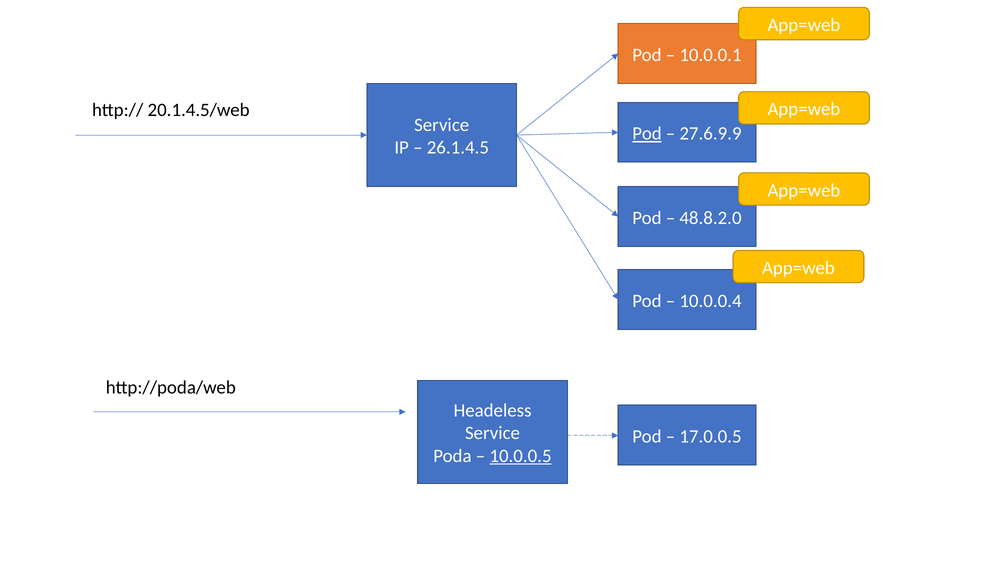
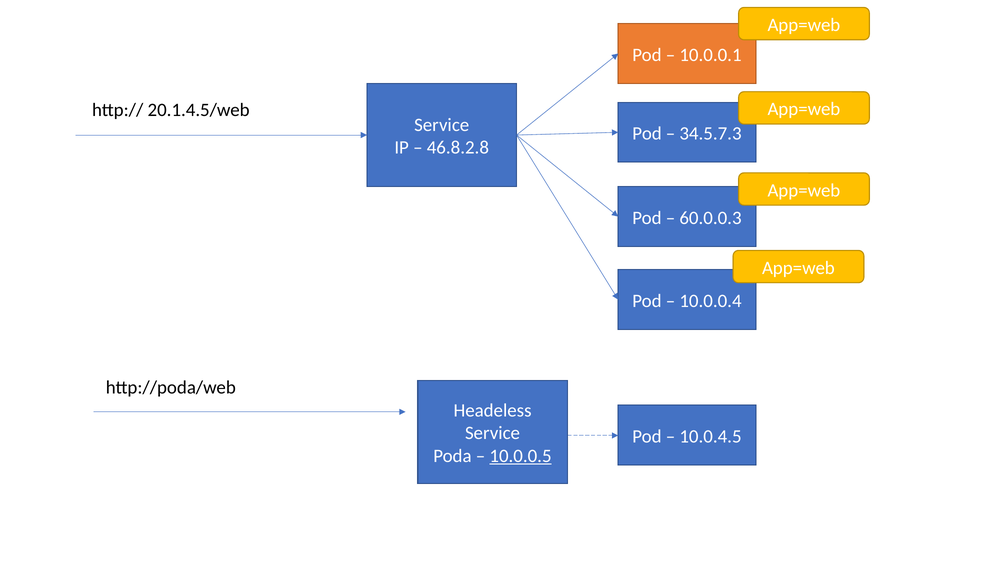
Pod underline: present -> none (647, 134)
27.6.9.9: 27.6.9.9 -> 34.5.7.3 (710, 134)
26.1.4.5: 26.1.4.5 -> 46.8.2.8 (458, 148)
48.8.2.0: 48.8.2.0 -> 60.0.0.3 (710, 218)
17.0.0.5: 17.0.0.5 -> 10.0.4.5 (710, 436)
